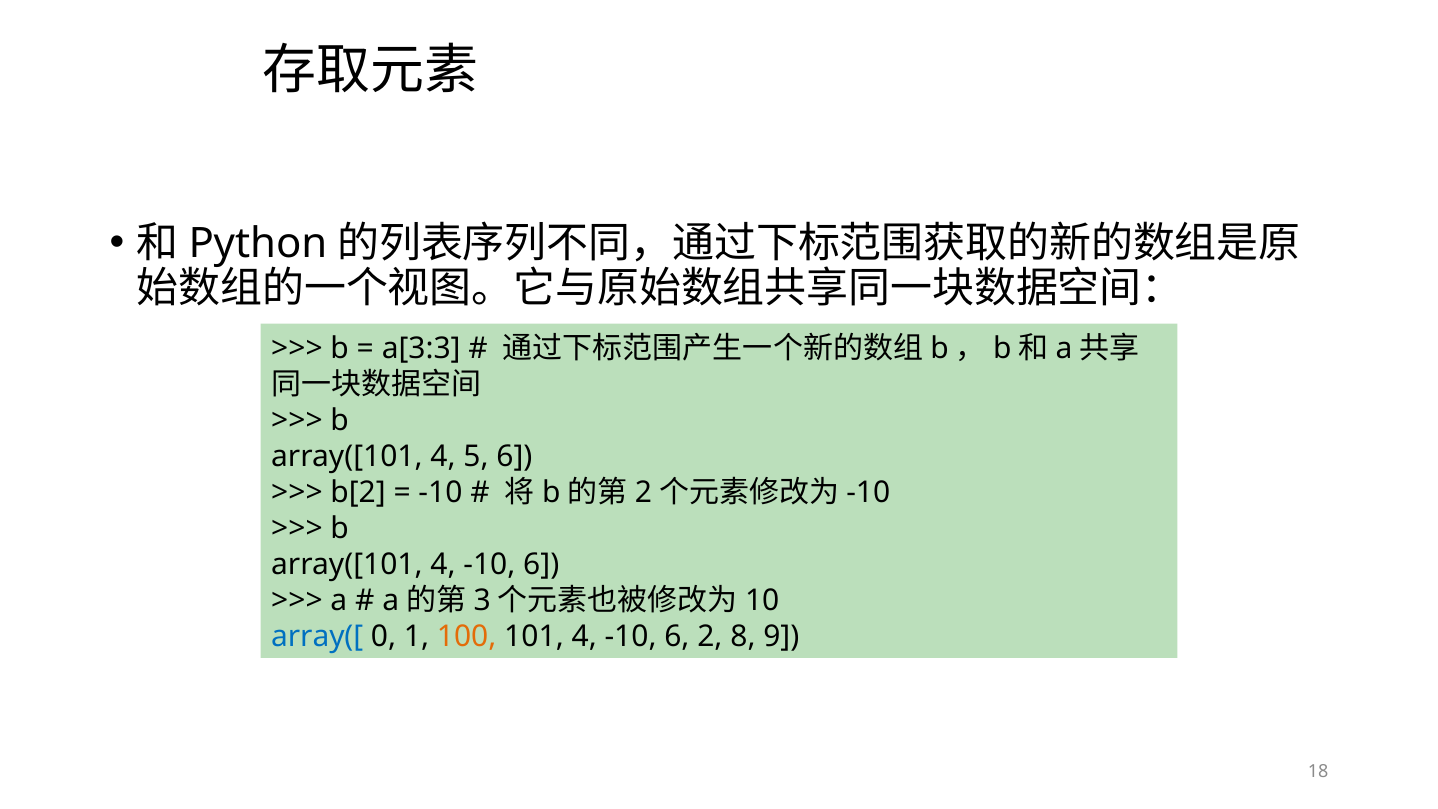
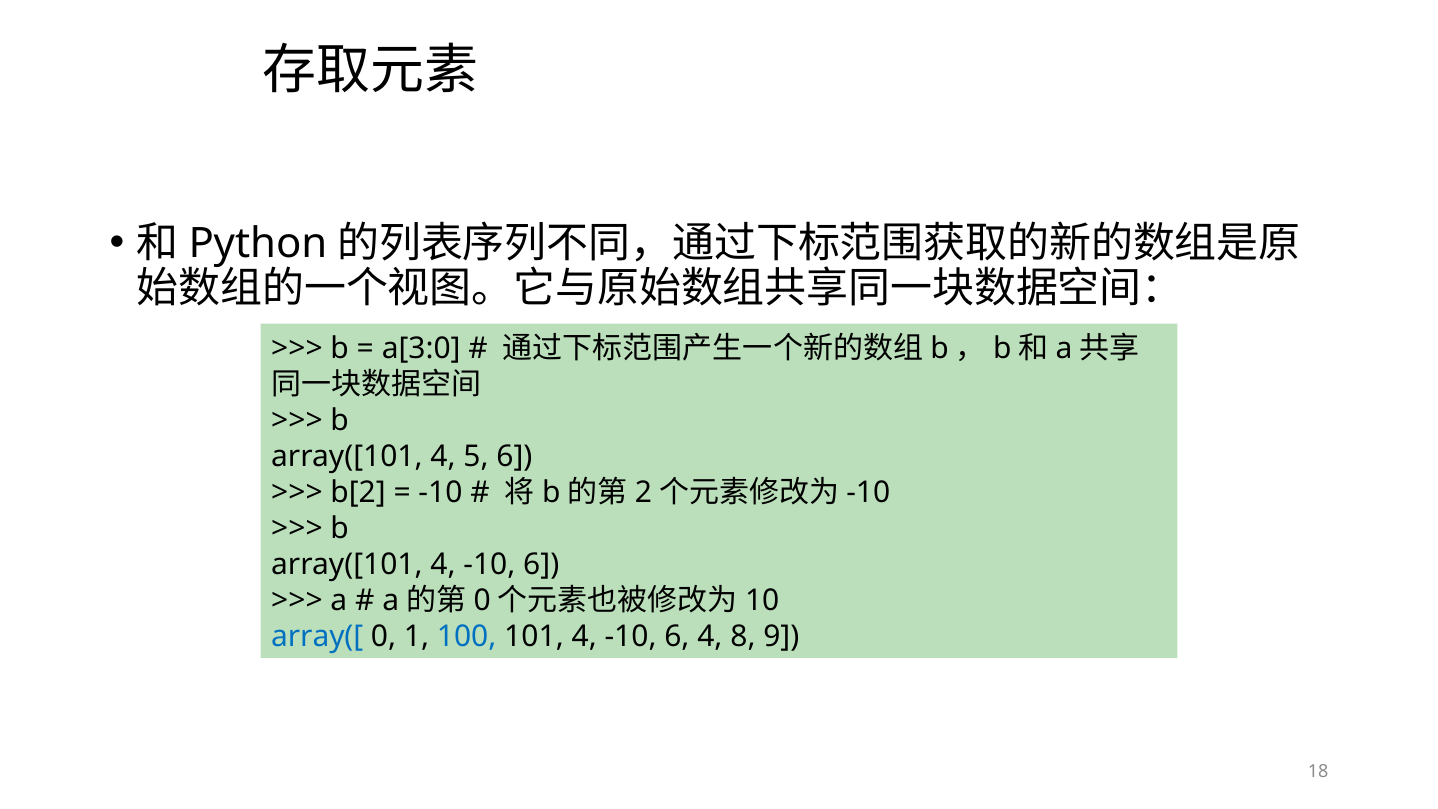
a[3:3: a[3:3 -> a[3:0 (421, 349)
3: 3 -> 0 (482, 601)
100 colour: orange -> blue (467, 637)
6 2: 2 -> 4 (710, 637)
